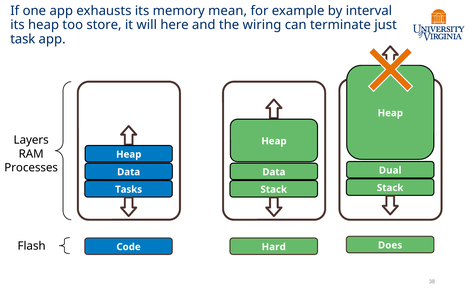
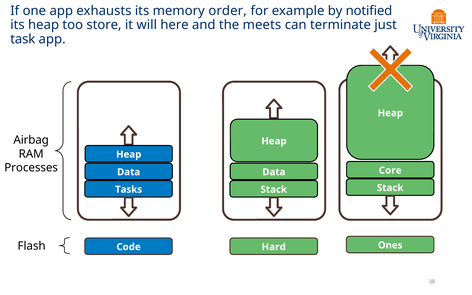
mean: mean -> order (228, 11)
interval: interval -> notified (369, 11)
wiring: wiring -> meets (262, 25)
Layers: Layers -> Airbag (31, 140)
Dual: Dual -> Core (390, 170)
Does: Does -> Ones (390, 245)
